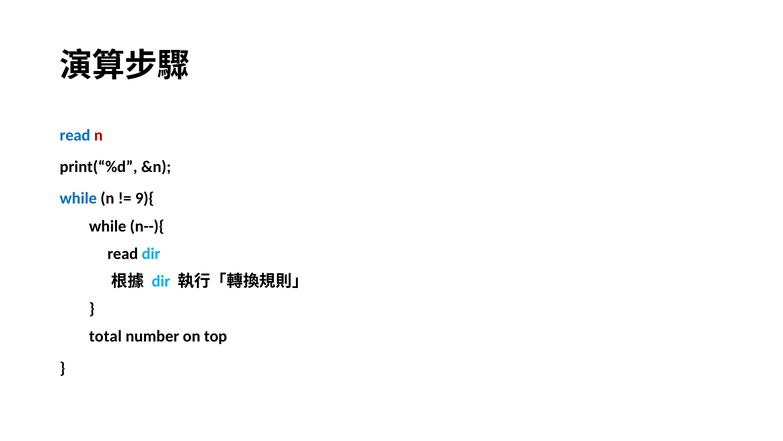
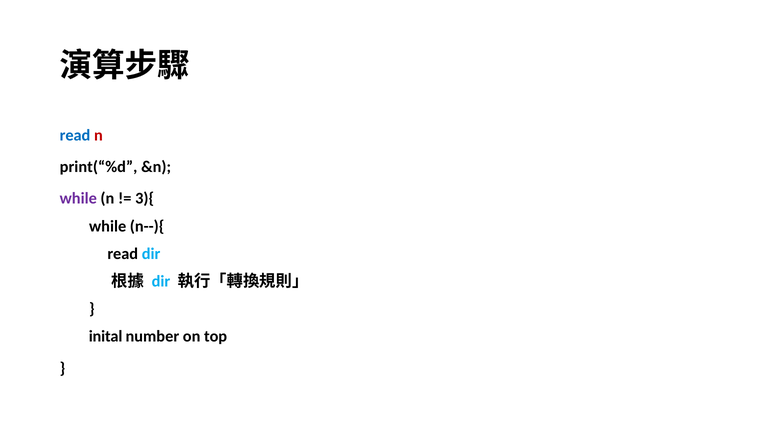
while colour: blue -> purple (78, 198)
9){: 9){ -> 3){ (145, 198)
total: total -> inital (106, 336)
